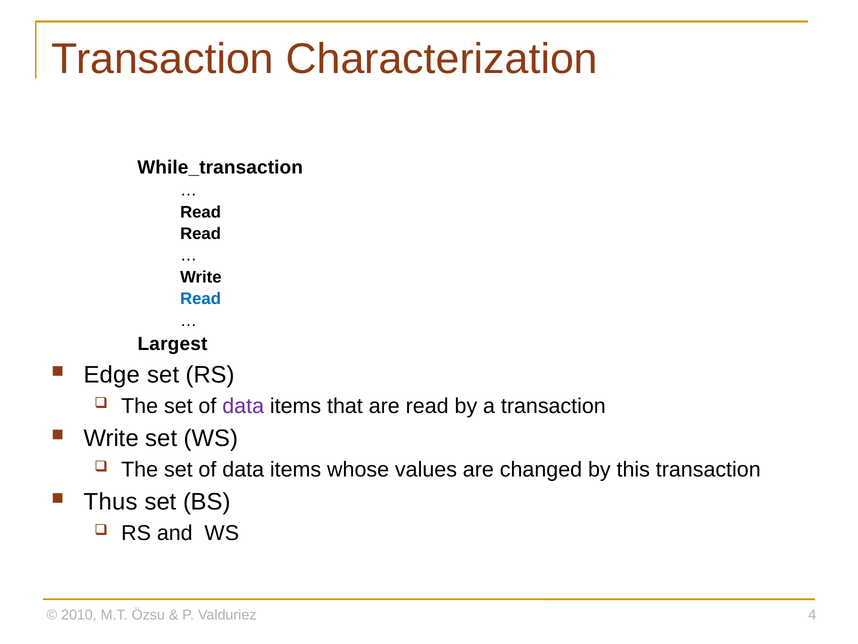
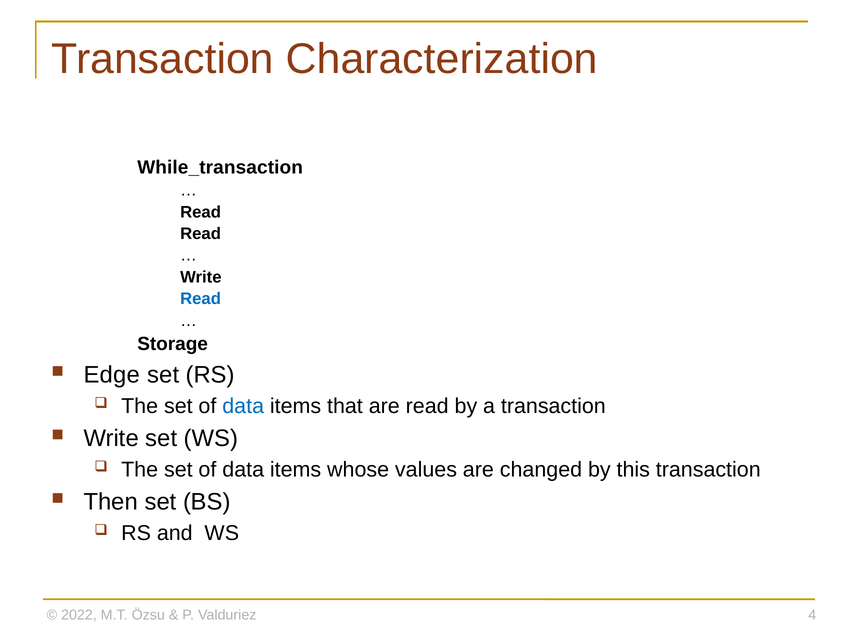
Largest: Largest -> Storage (173, 344)
data colour: purple -> blue (243, 406)
Thus: Thus -> Then (111, 501)
2010: 2010 -> 2022 (79, 615)
